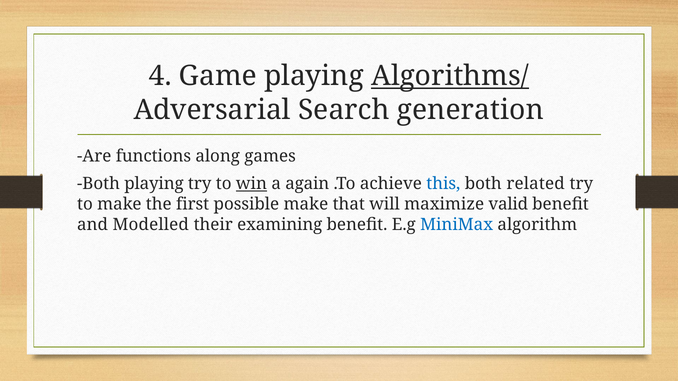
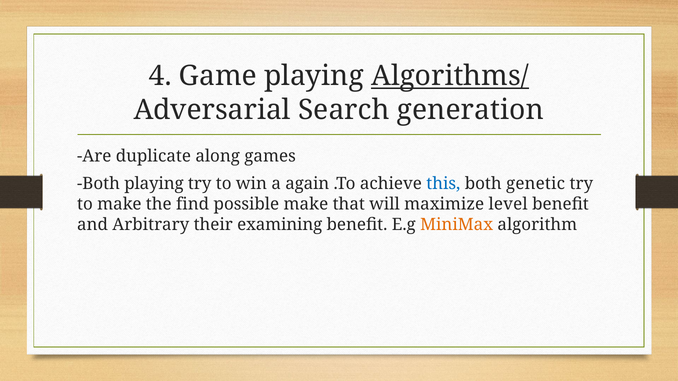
functions: functions -> duplicate (153, 156)
win underline: present -> none (251, 184)
related: related -> genetic (536, 184)
first: first -> find (193, 204)
valid: valid -> level (508, 204)
Modelled: Modelled -> Arbitrary (151, 225)
MiniMax colour: blue -> orange (457, 225)
